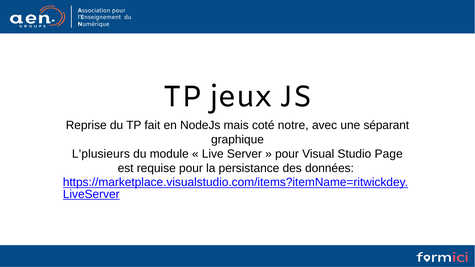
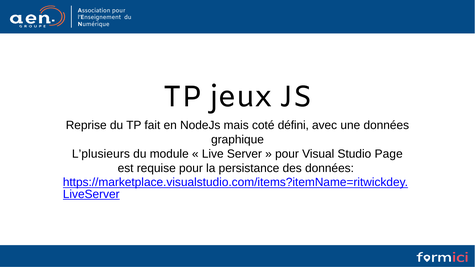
notre: notre -> défini (293, 125)
une séparant: séparant -> données (386, 125)
